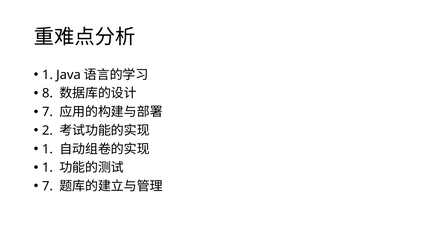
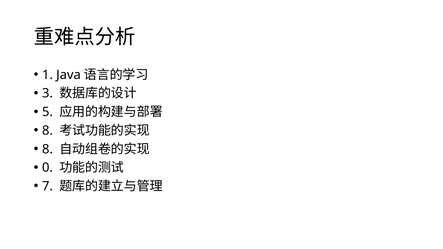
8: 8 -> 3 (48, 93)
7: 7 -> 5 (48, 112)
2: 2 -> 8 (48, 131)
1: 1 -> 8 (48, 149)
1: 1 -> 0 (48, 168)
